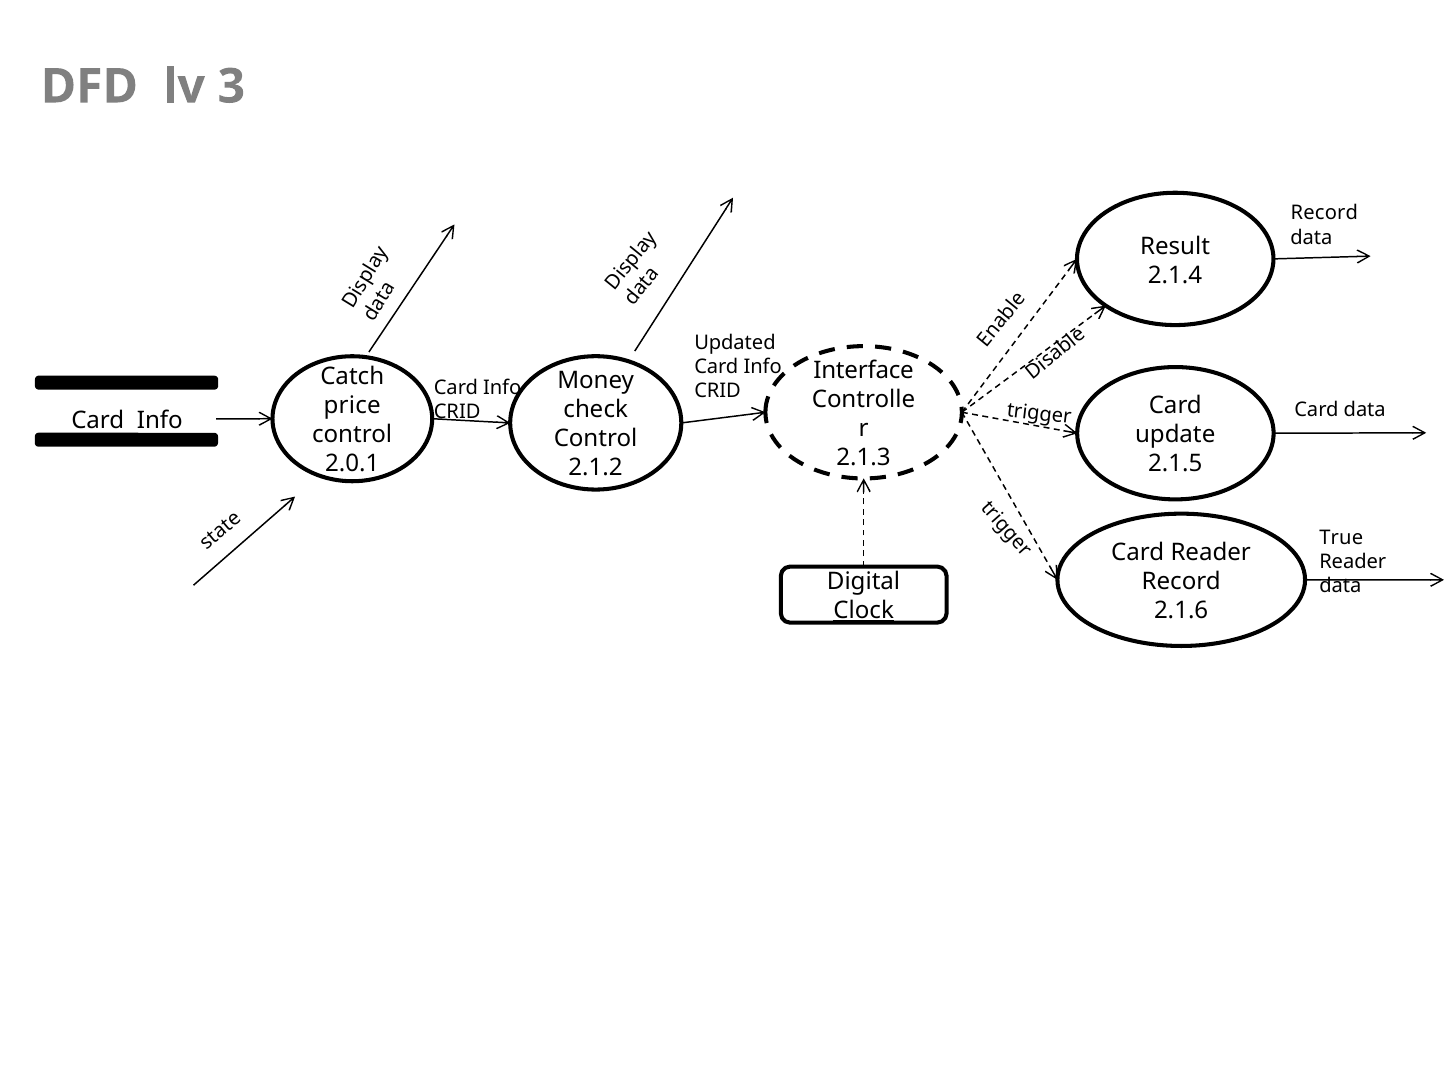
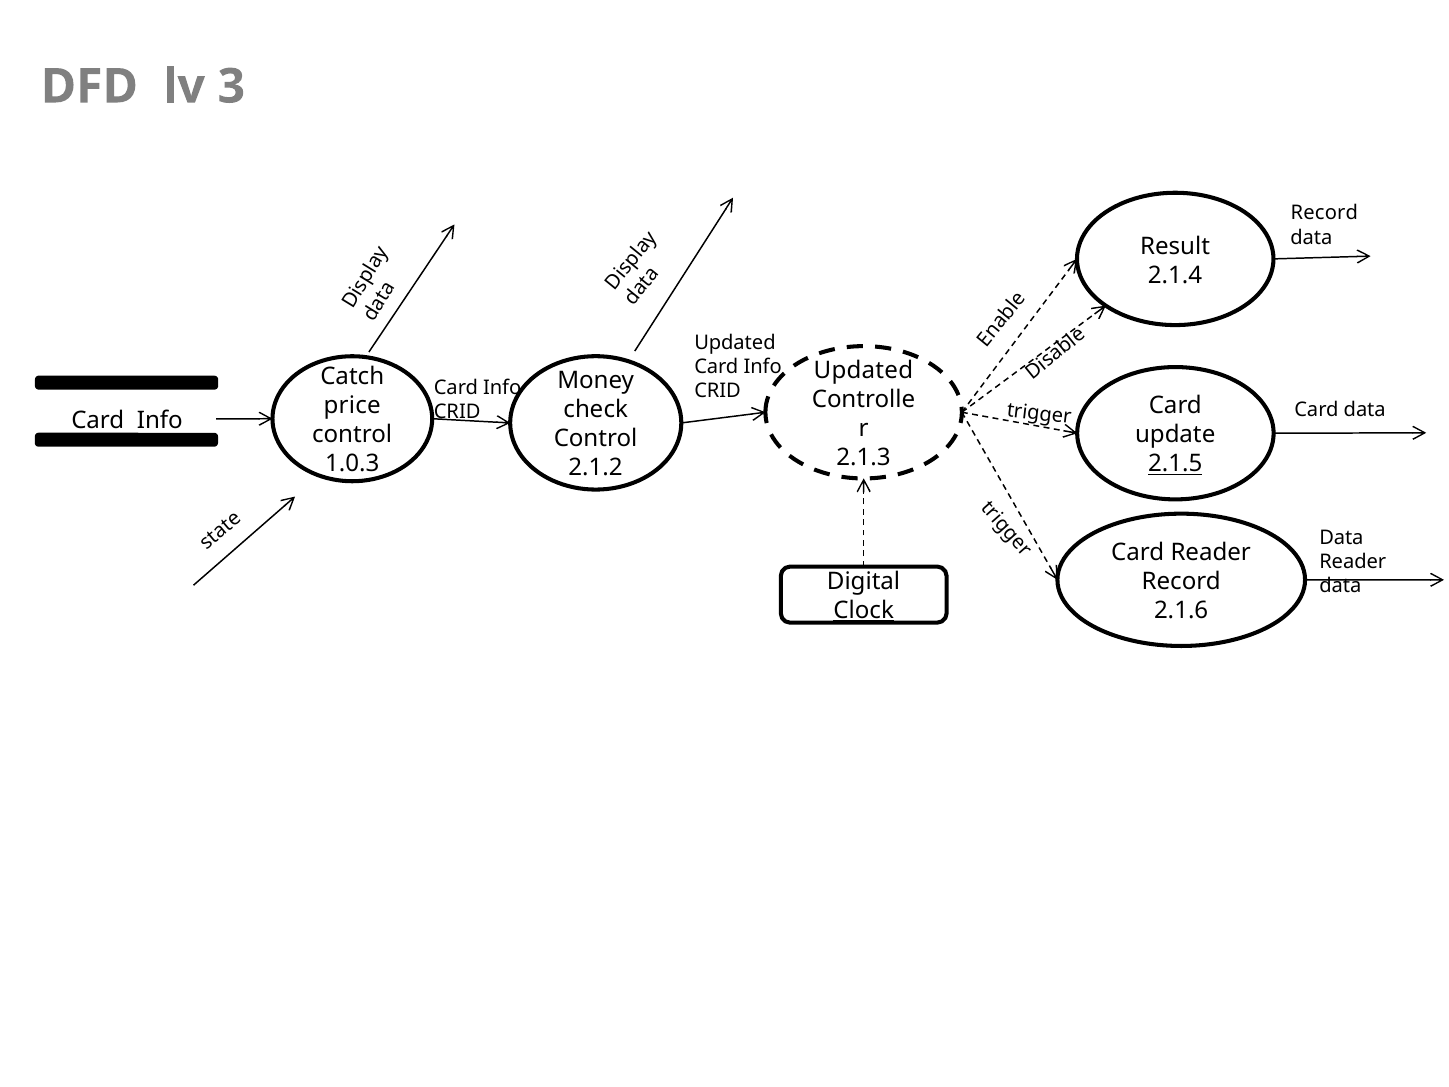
Interface: Interface -> Updated (863, 370)
2.0.1: 2.0.1 -> 1.0.3 (352, 464)
2.1.5 underline: none -> present (1175, 464)
True: True -> Data (1341, 538)
